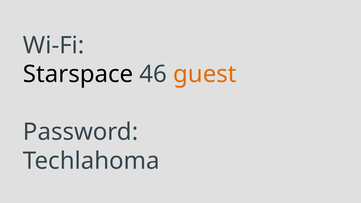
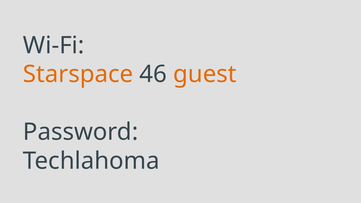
Starspace colour: black -> orange (78, 74)
